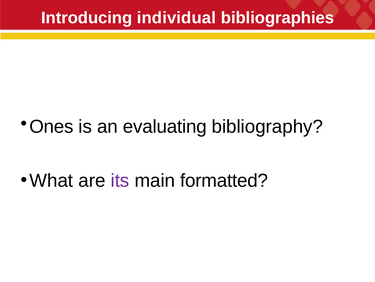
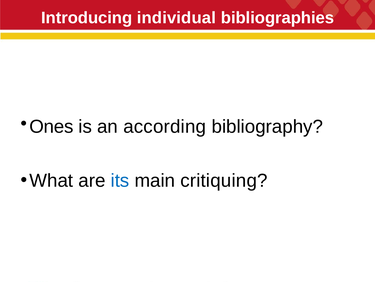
evaluating: evaluating -> according (165, 126)
its colour: purple -> blue (120, 180)
formatted: formatted -> critiquing (224, 180)
